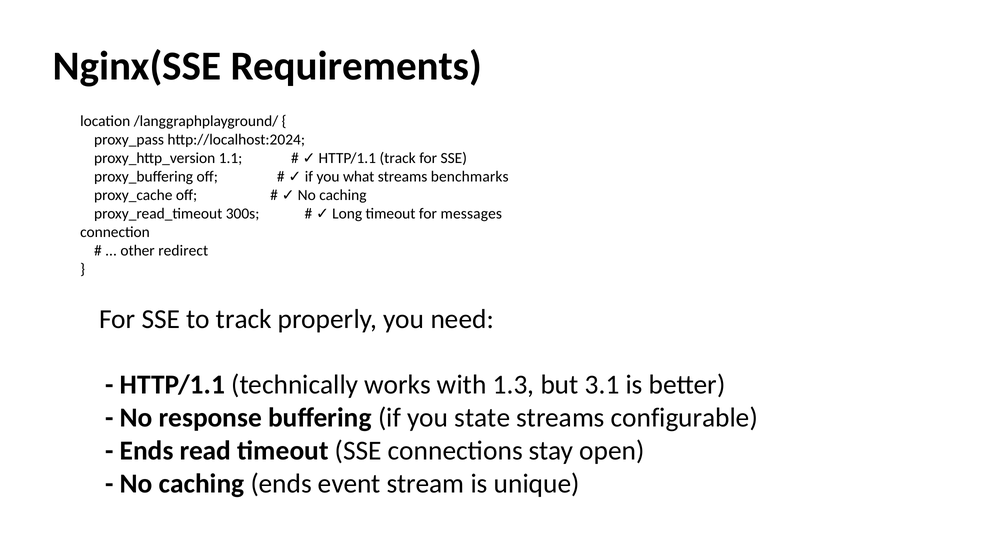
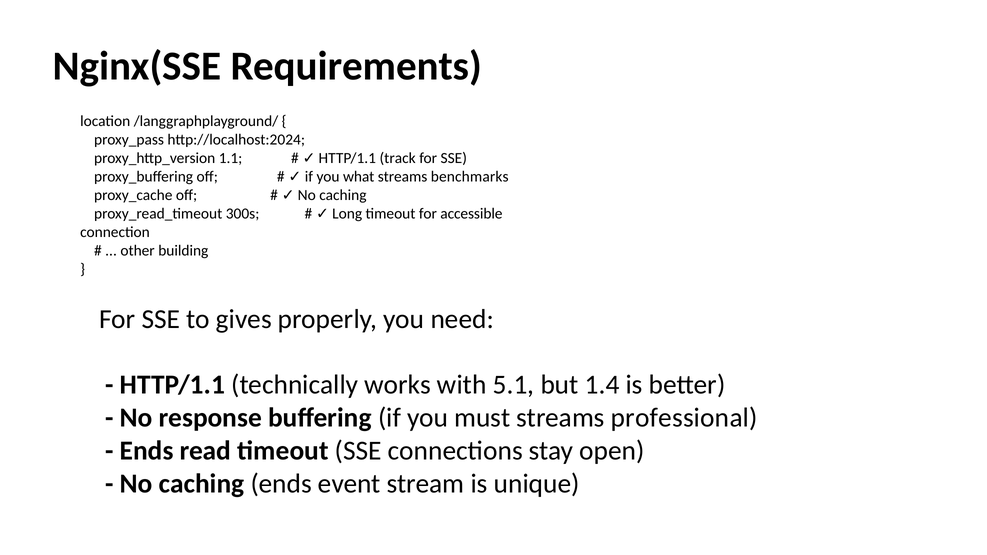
messages: messages -> accessible (471, 214)
redirect: redirect -> building (183, 251)
to track: track -> gives (244, 319)
1.3: 1.3 -> 5.1 (513, 385)
3.1: 3.1 -> 1.4 (602, 385)
state: state -> must (482, 418)
configurable: configurable -> professional (684, 418)
